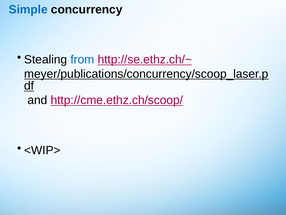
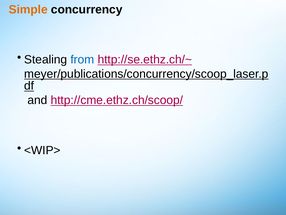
Simple colour: blue -> orange (28, 10)
